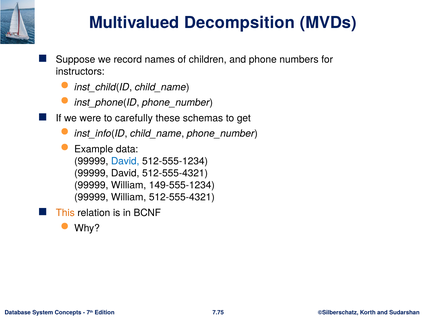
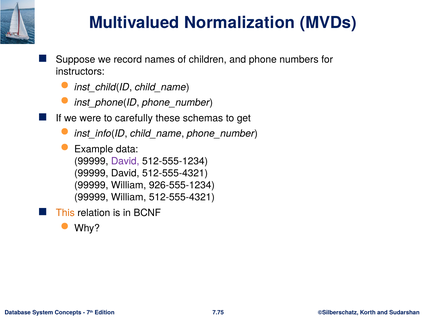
Decompsition: Decompsition -> Normalization (240, 23)
David colour: blue -> purple (125, 161)
149-555-1234: 149-555-1234 -> 926-555-1234 (182, 185)
